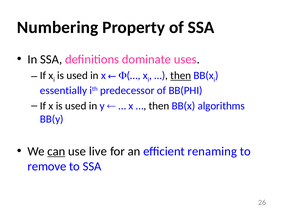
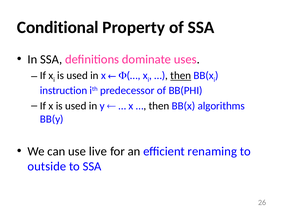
Numbering: Numbering -> Conditional (58, 27)
essentially: essentially -> instruction (64, 91)
can underline: present -> none (56, 151)
remove: remove -> outside (47, 167)
